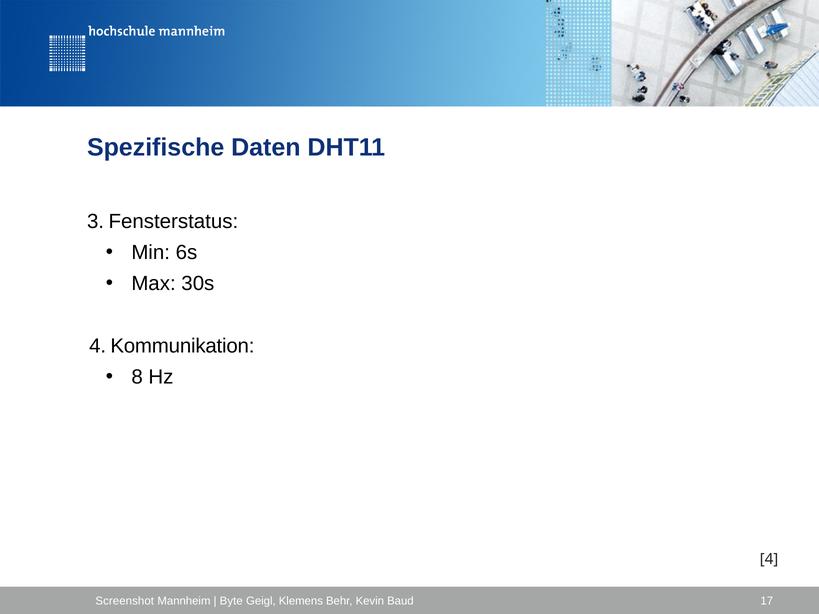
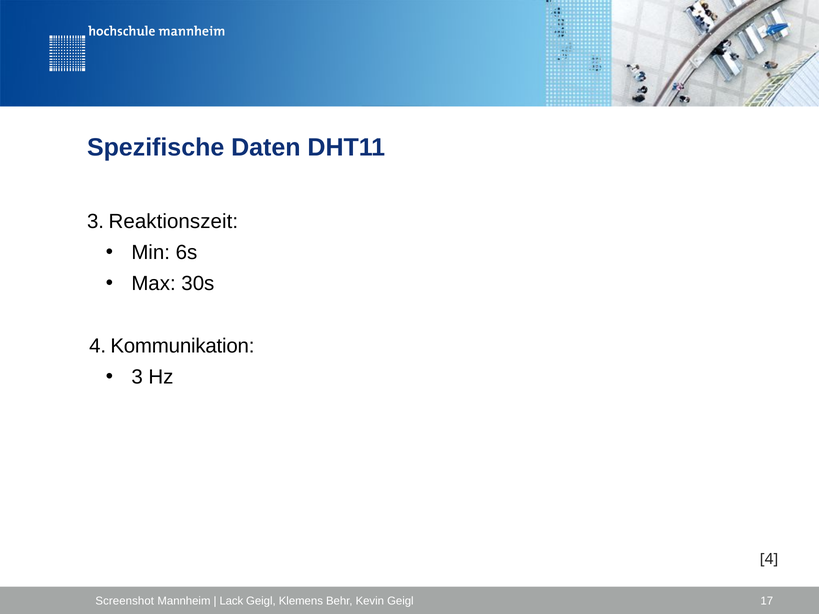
Fensterstatus: Fensterstatus -> Reaktionszeit (173, 221)
8: 8 -> 3 (137, 377)
Byte: Byte -> Lack (231, 601)
Kevin Baud: Baud -> Geigl (400, 601)
